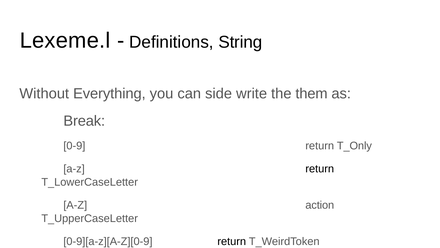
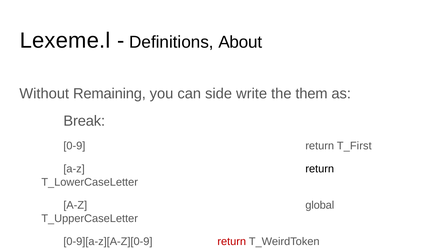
String: String -> About (240, 42)
Everything: Everything -> Remaining (109, 93)
T_Only: T_Only -> T_First (354, 146)
action: action -> global (320, 205)
return colour: black -> red (232, 241)
